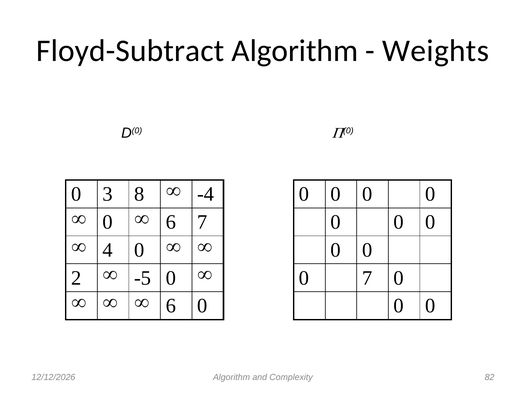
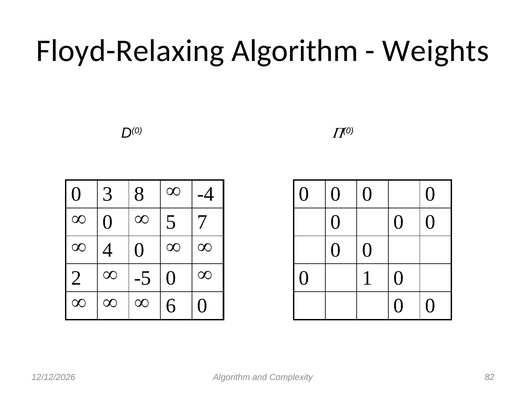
Floyd-Subtract: Floyd-Subtract -> Floyd-Relaxing (130, 51)
6: 6 -> 5 (171, 222)
0 7: 7 -> 1 (367, 278)
